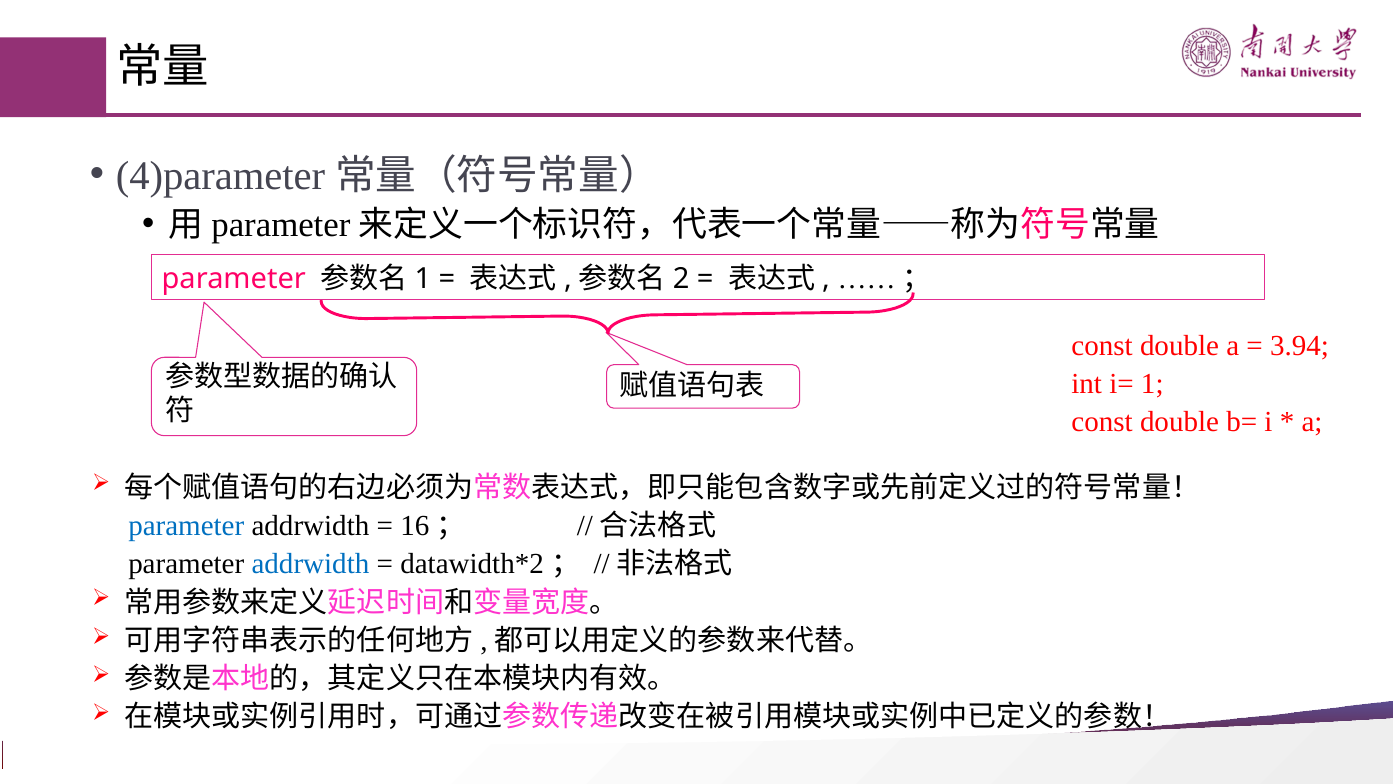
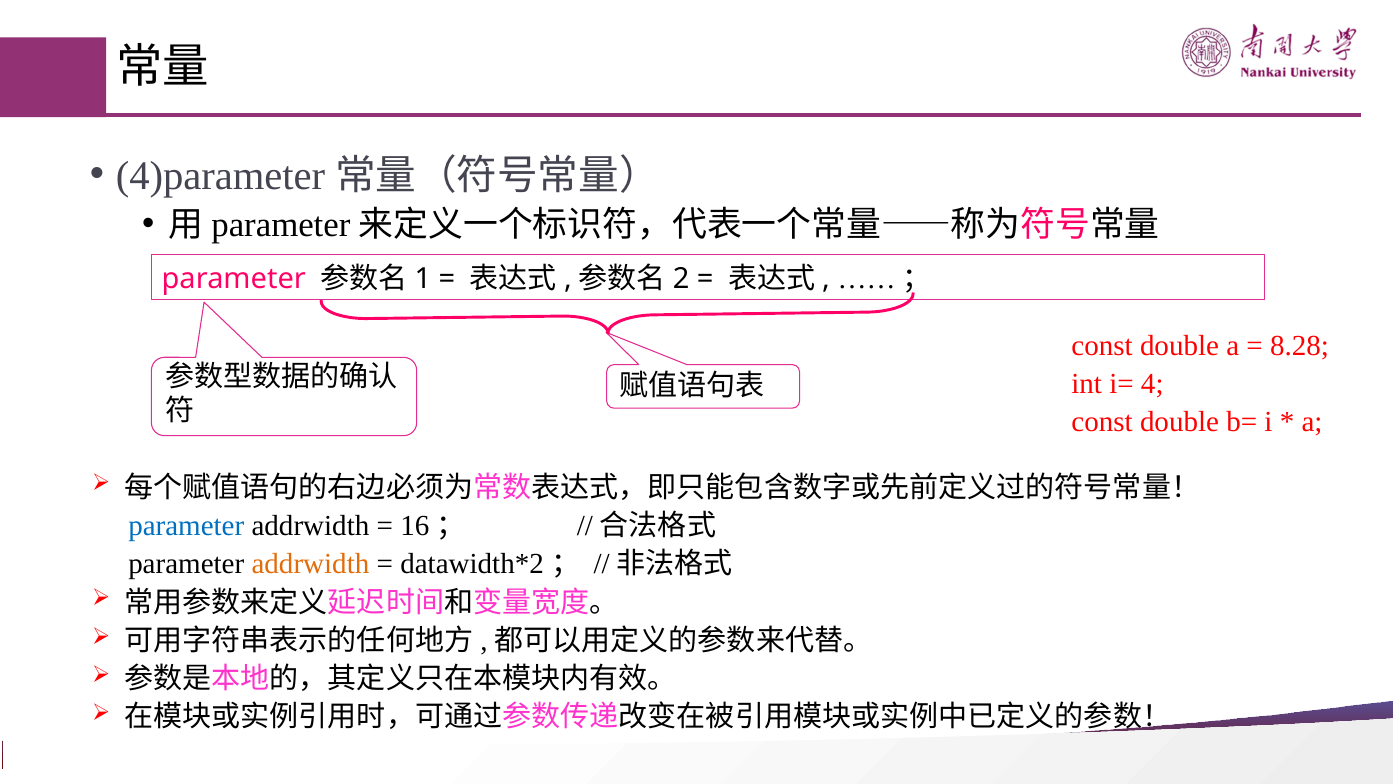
3.94: 3.94 -> 8.28 (1300, 345)
i= 1: 1 -> 4 (1152, 384)
addrwidth colour: blue -> orange (310, 564)
